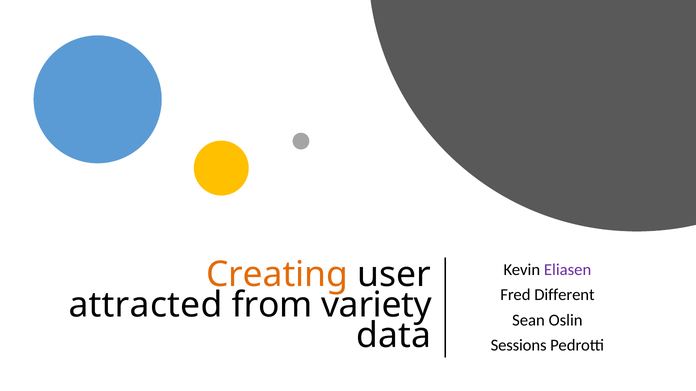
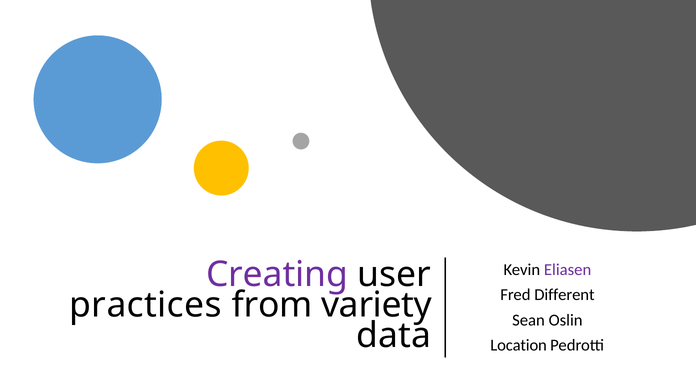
Creating colour: orange -> purple (277, 275)
attracted: attracted -> practices (146, 305)
Sessions: Sessions -> Location (519, 346)
